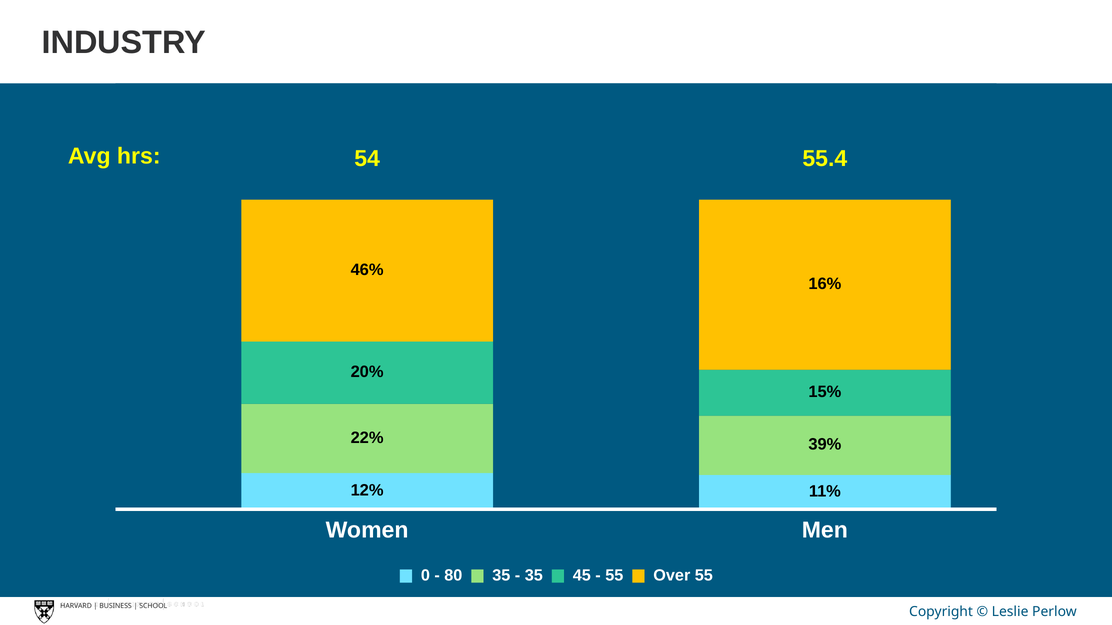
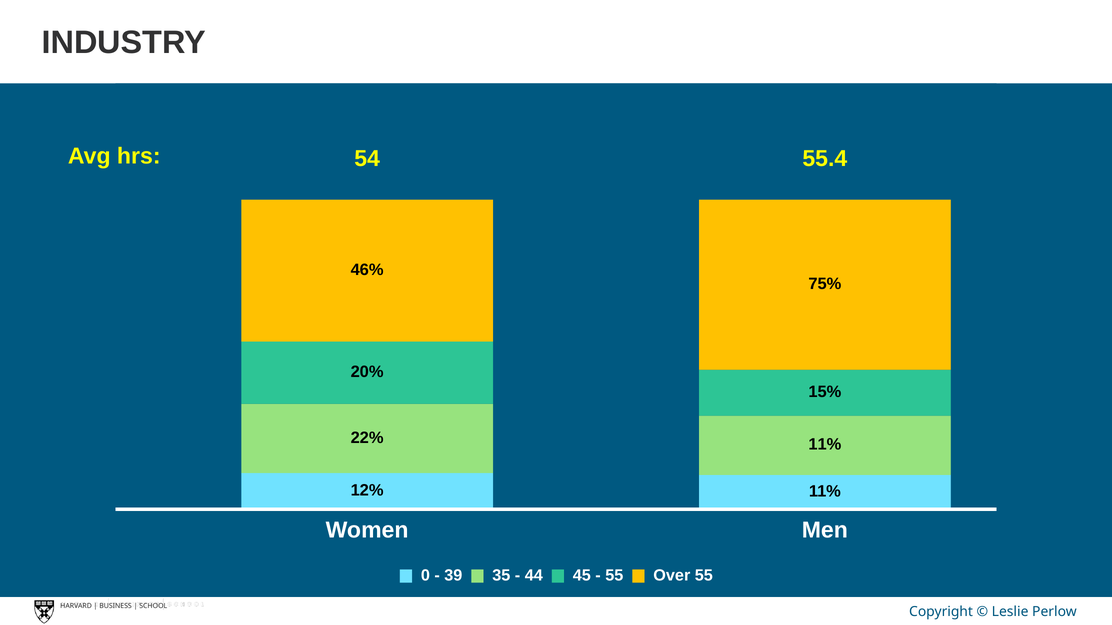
16%: 16% -> 75% (825, 284)
39%: 39% -> 11% (825, 445)
80: 80 -> 39 (453, 576)
35: 35 -> 44 (534, 576)
